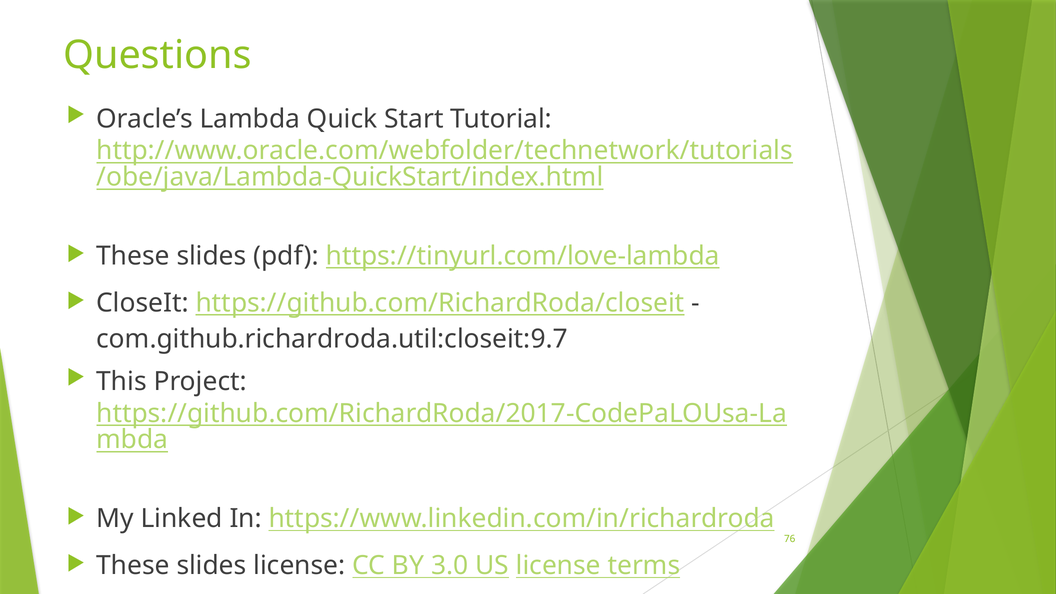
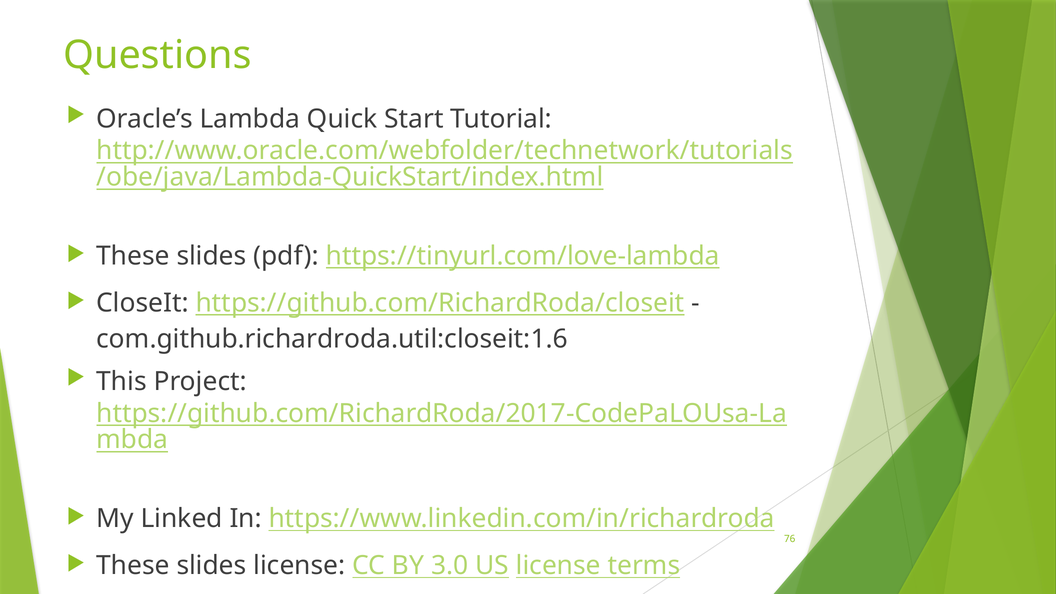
com.github.richardroda.util:closeit:9.7: com.github.richardroda.util:closeit:9.7 -> com.github.richardroda.util:closeit:1.6 (332, 339)
